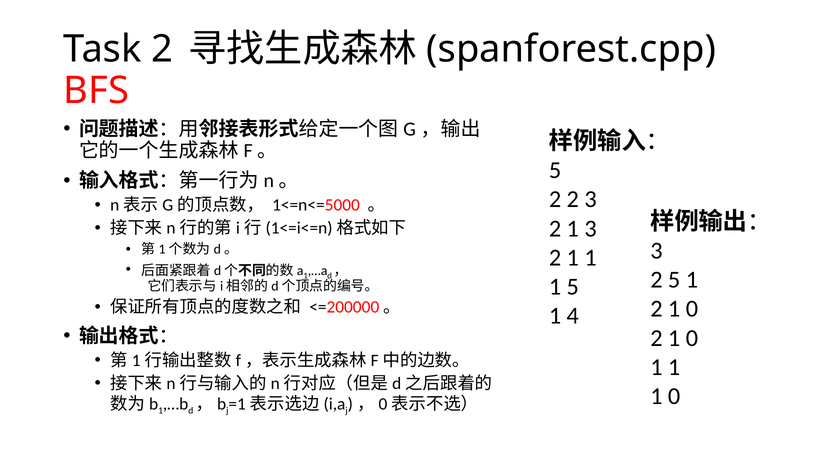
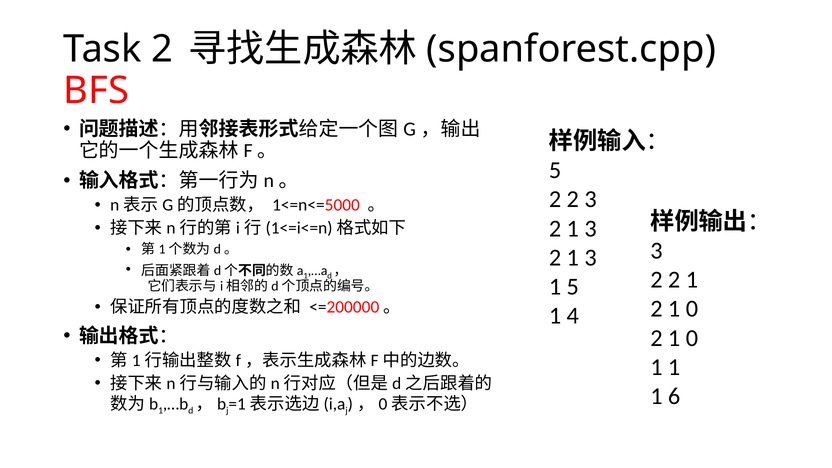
1: 1 -> 3 (591, 258)
5: 5 -> 2 (674, 280)
0: 0 -> 6 (674, 396)
